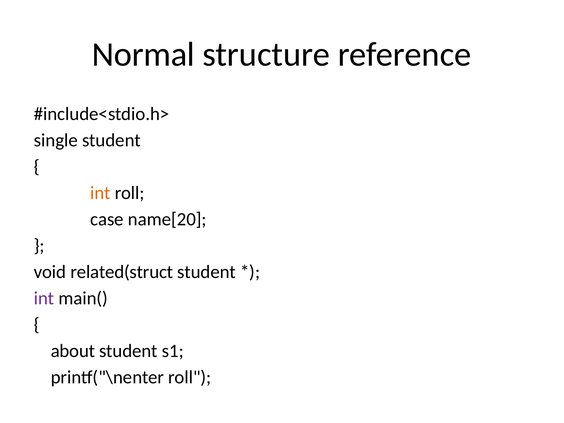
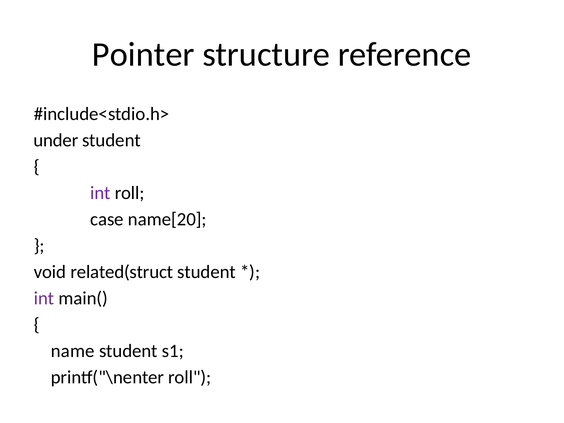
Normal: Normal -> Pointer (143, 55)
single: single -> under (56, 140)
int colour: orange -> purple (100, 193)
about: about -> name (73, 351)
